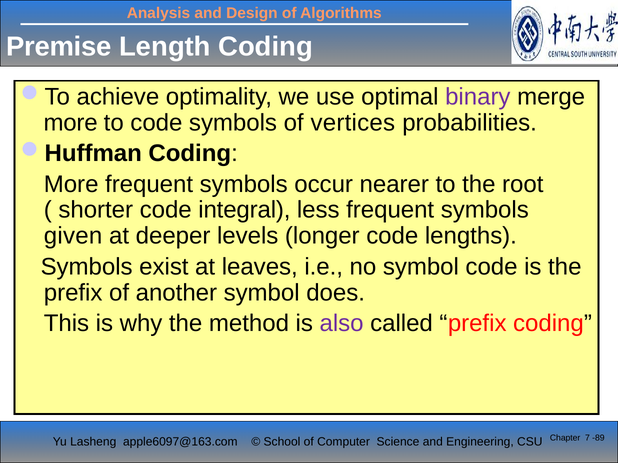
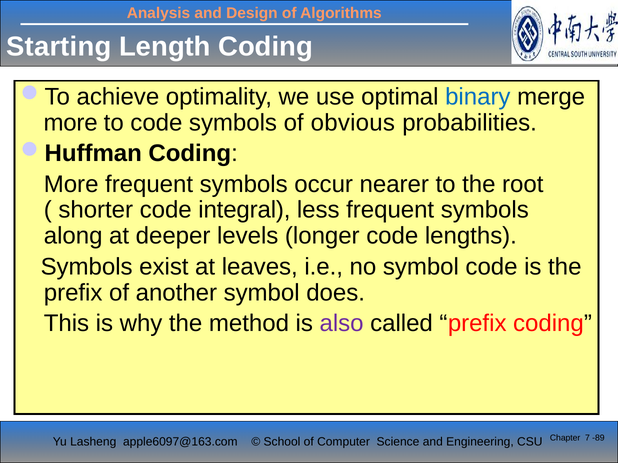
Premise: Premise -> Starting (59, 47)
binary colour: purple -> blue (478, 97)
vertices: vertices -> obvious (353, 123)
given: given -> along (73, 236)
